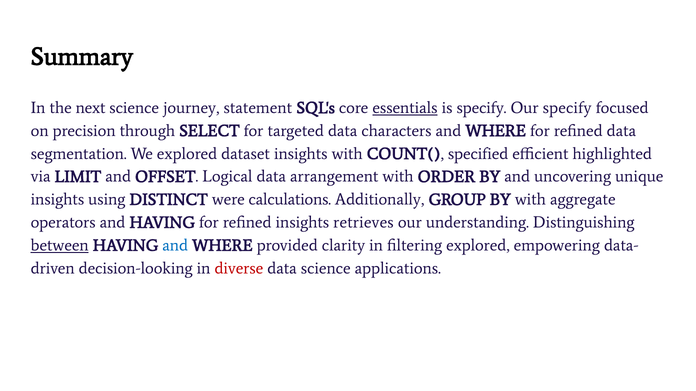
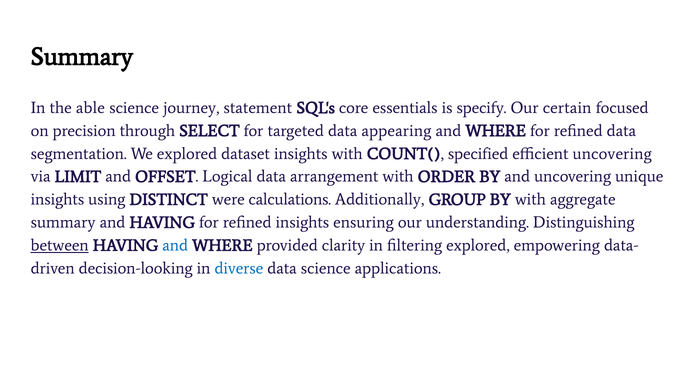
next: next -> able (90, 108)
essentials underline: present -> none (405, 108)
Our specify: specify -> certain (567, 108)
characters: characters -> appearing (396, 131)
efficient highlighted: highlighted -> uncovering (612, 154)
operators: operators -> summary (63, 223)
retrieves: retrieves -> ensuring (363, 223)
diverse colour: red -> blue (239, 269)
